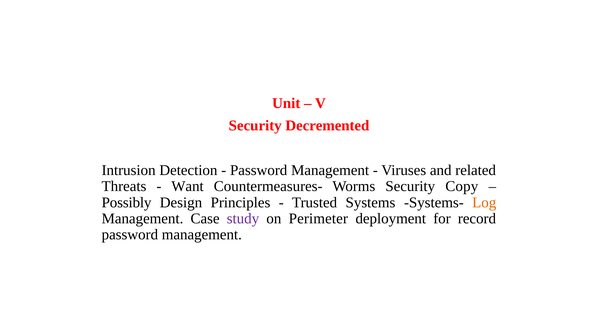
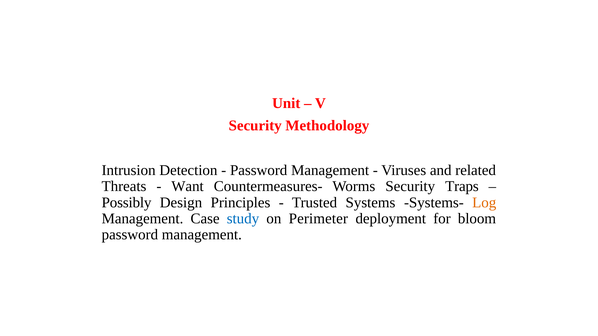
Decremented: Decremented -> Methodology (327, 126)
Copy: Copy -> Traps (462, 187)
study colour: purple -> blue (243, 219)
record: record -> bloom (477, 219)
